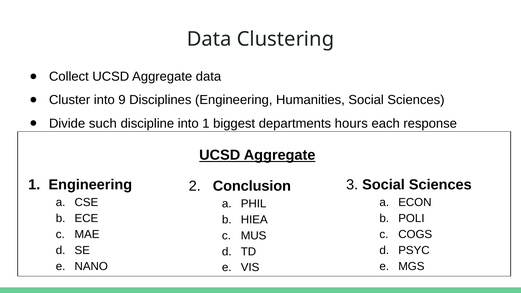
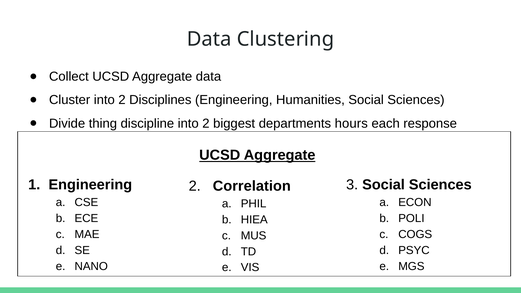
Cluster into 9: 9 -> 2 (122, 100)
such: such -> thing (103, 123)
discipline into 1: 1 -> 2 (206, 123)
Conclusion: Conclusion -> Correlation (252, 186)
